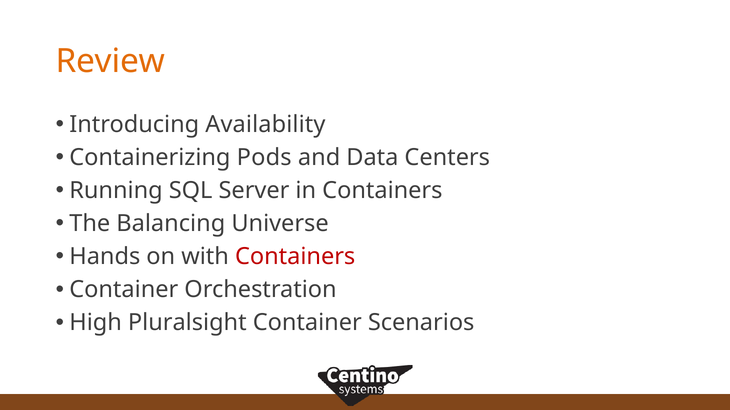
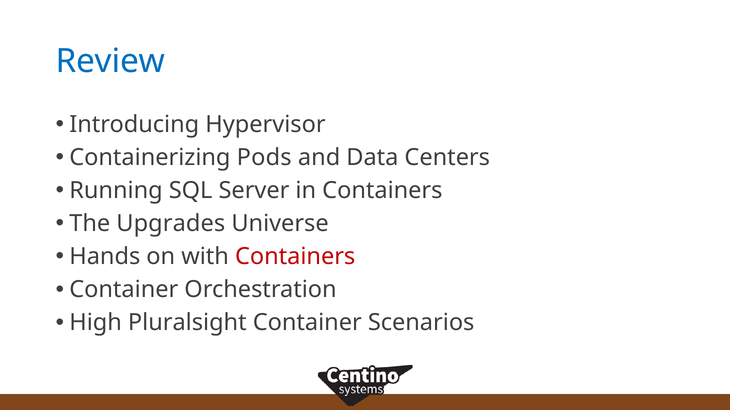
Review colour: orange -> blue (110, 61)
Availability: Availability -> Hypervisor (265, 125)
Balancing: Balancing -> Upgrades (171, 224)
